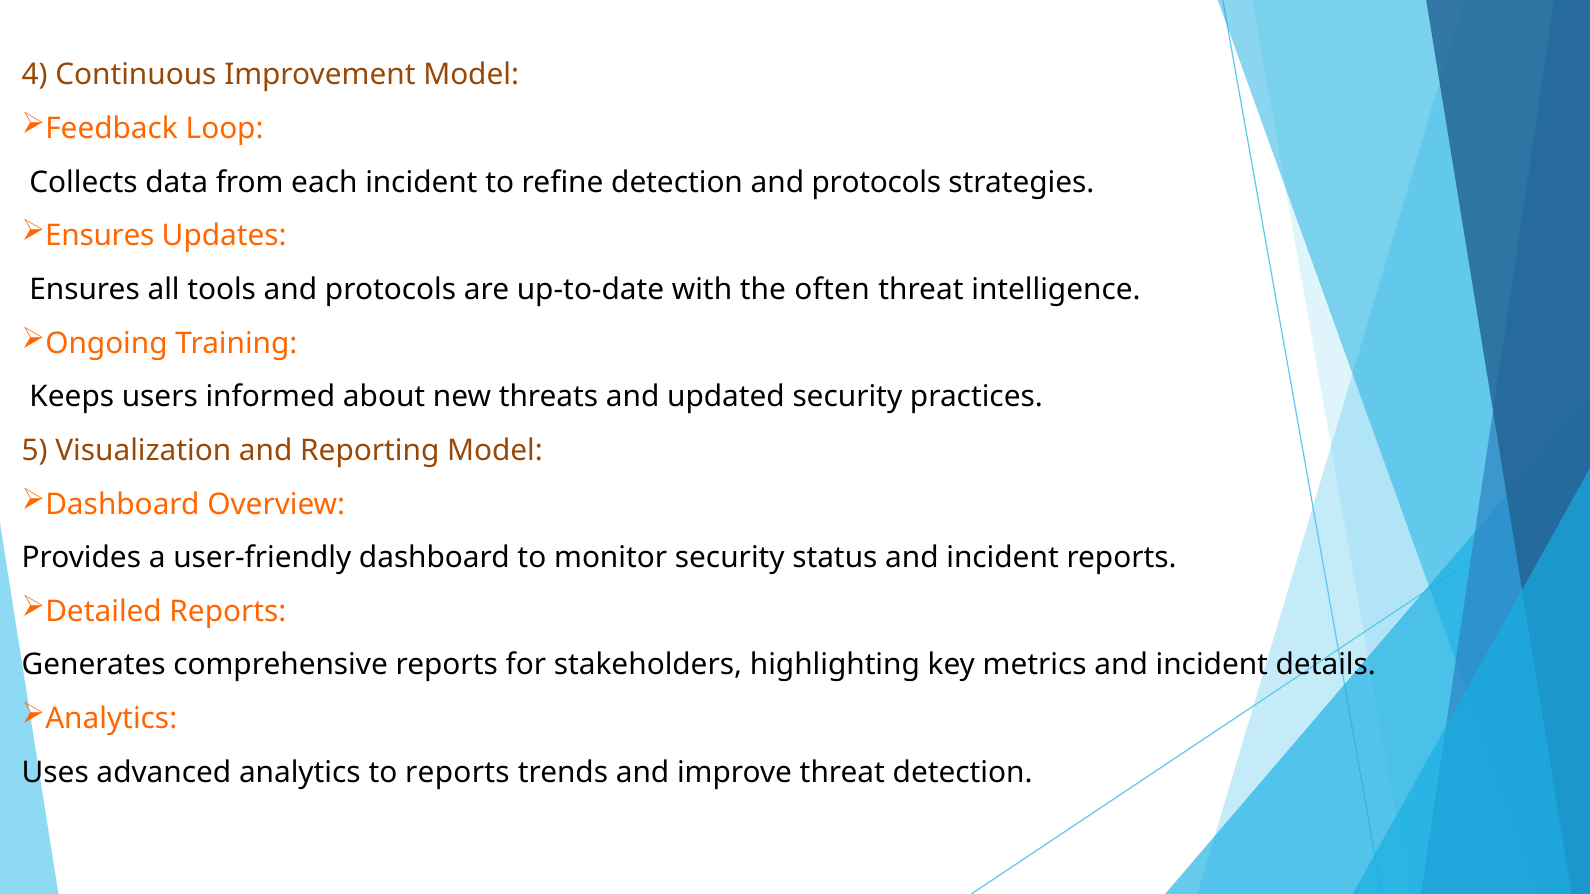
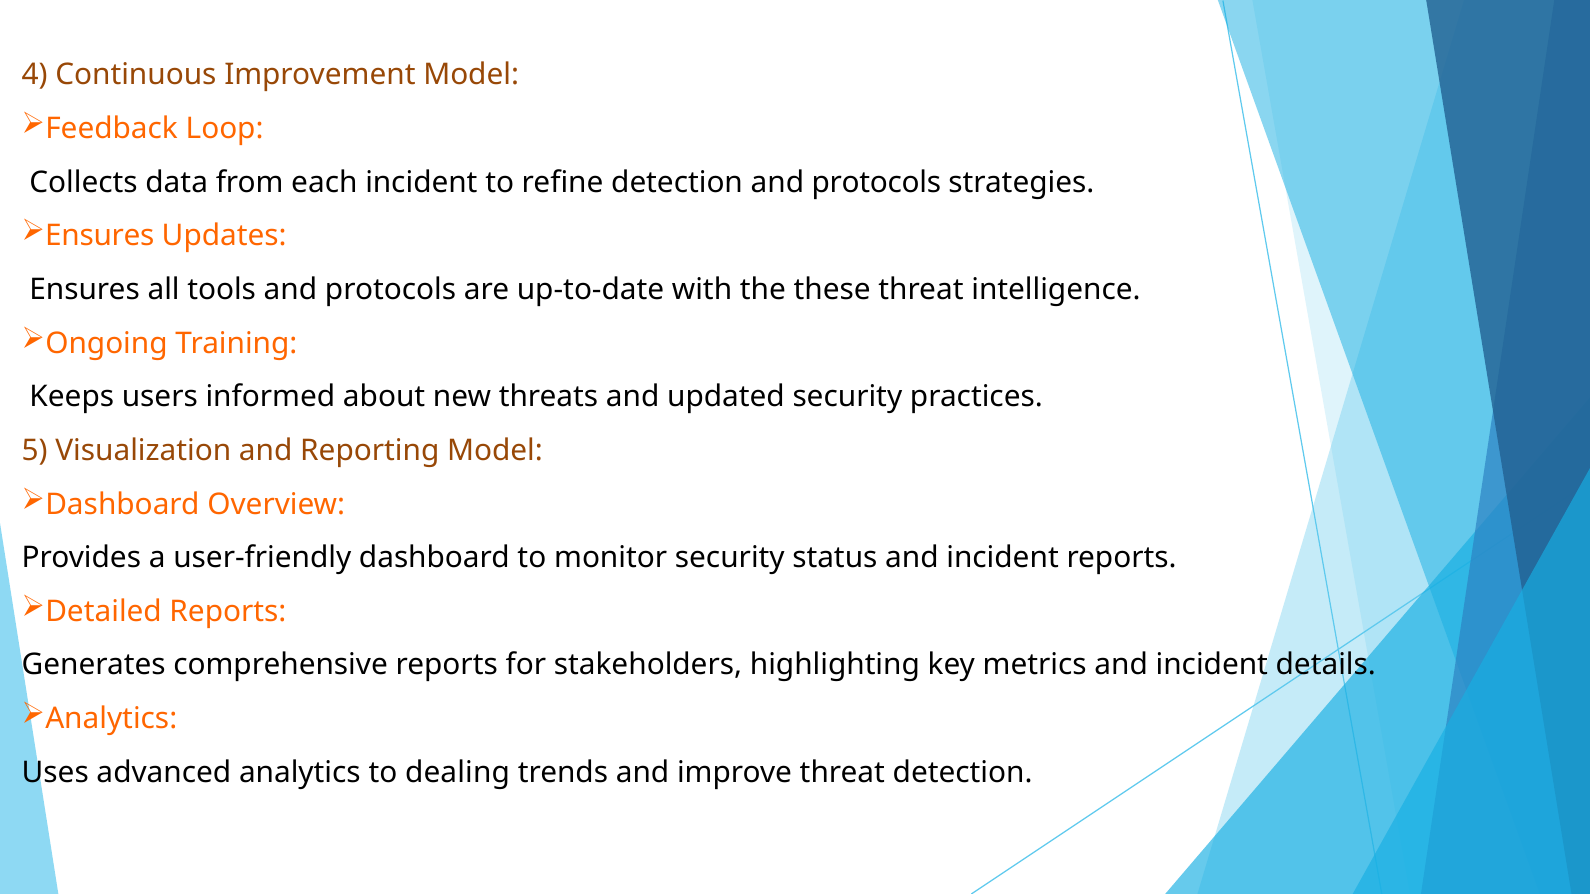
often: often -> these (832, 290)
to reports: reports -> dealing (457, 773)
